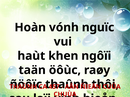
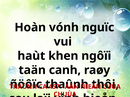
öôùc: öôùc -> canh (65, 70)
